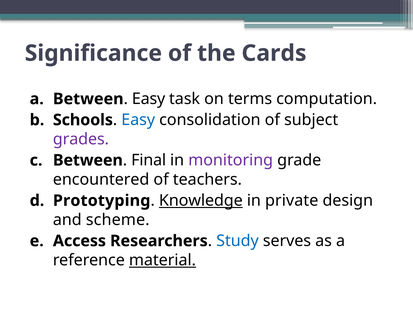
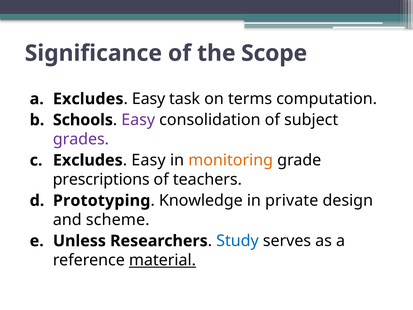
Cards: Cards -> Scope (274, 53)
a Between: Between -> Excludes (88, 99)
Easy colour: blue -> purple (138, 120)
Between: Between -> Excludes (88, 160)
Final: Final -> Easy (148, 160)
monitoring colour: purple -> orange (231, 160)
encountered: encountered -> prescriptions (101, 179)
Knowledge underline: present -> none (201, 200)
Access: Access -> Unless (79, 241)
